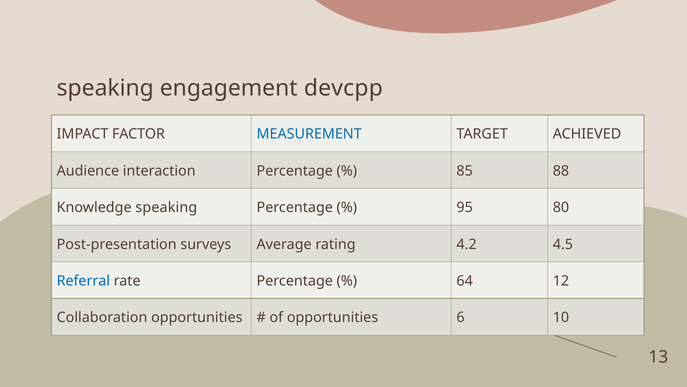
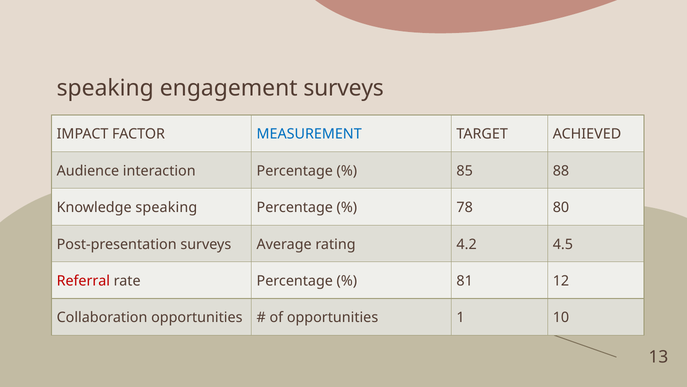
engagement devcpp: devcpp -> surveys (344, 88)
95: 95 -> 78 (465, 207)
Referral colour: blue -> red (83, 281)
64: 64 -> 81 (465, 281)
6: 6 -> 1 (461, 317)
